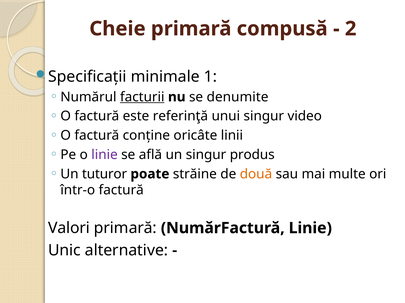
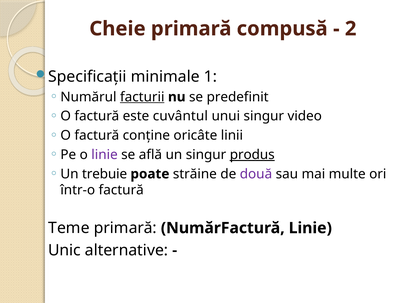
denumite: denumite -> predefinit (238, 97)
referinţă: referinţă -> cuvântul (180, 117)
produs underline: none -> present (252, 155)
tuturor: tuturor -> trebuie (105, 174)
două colour: orange -> purple (256, 174)
Valori: Valori -> Teme (69, 229)
